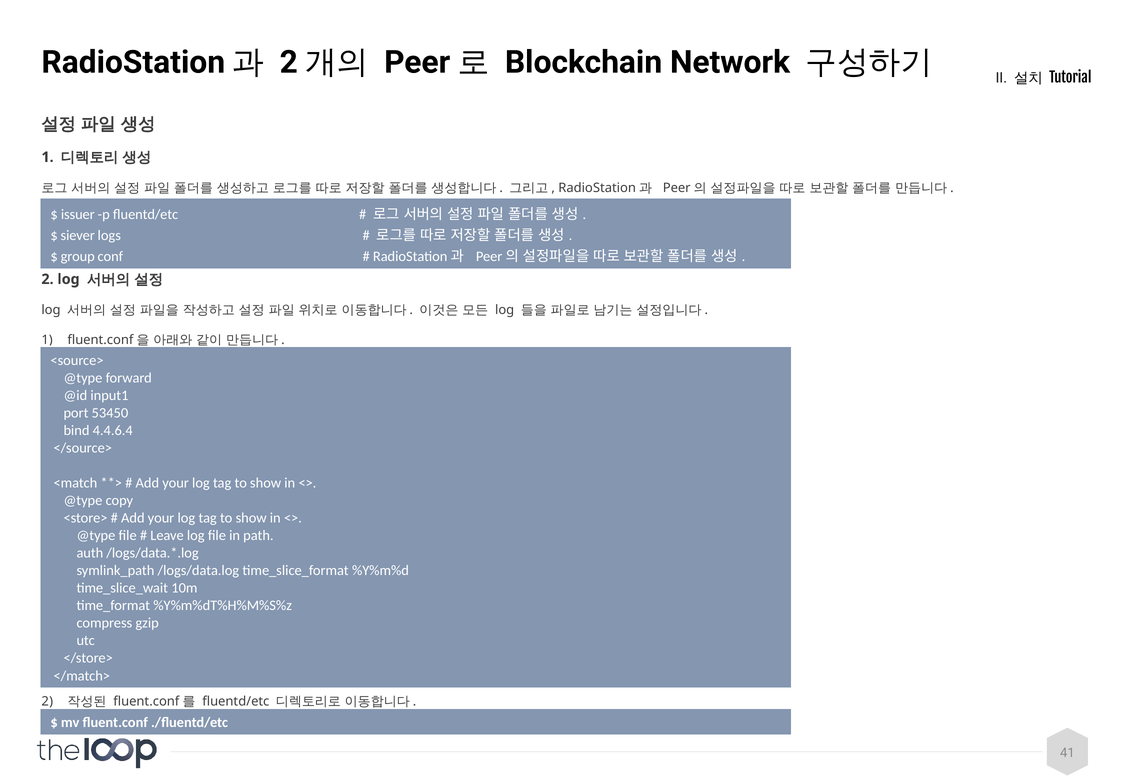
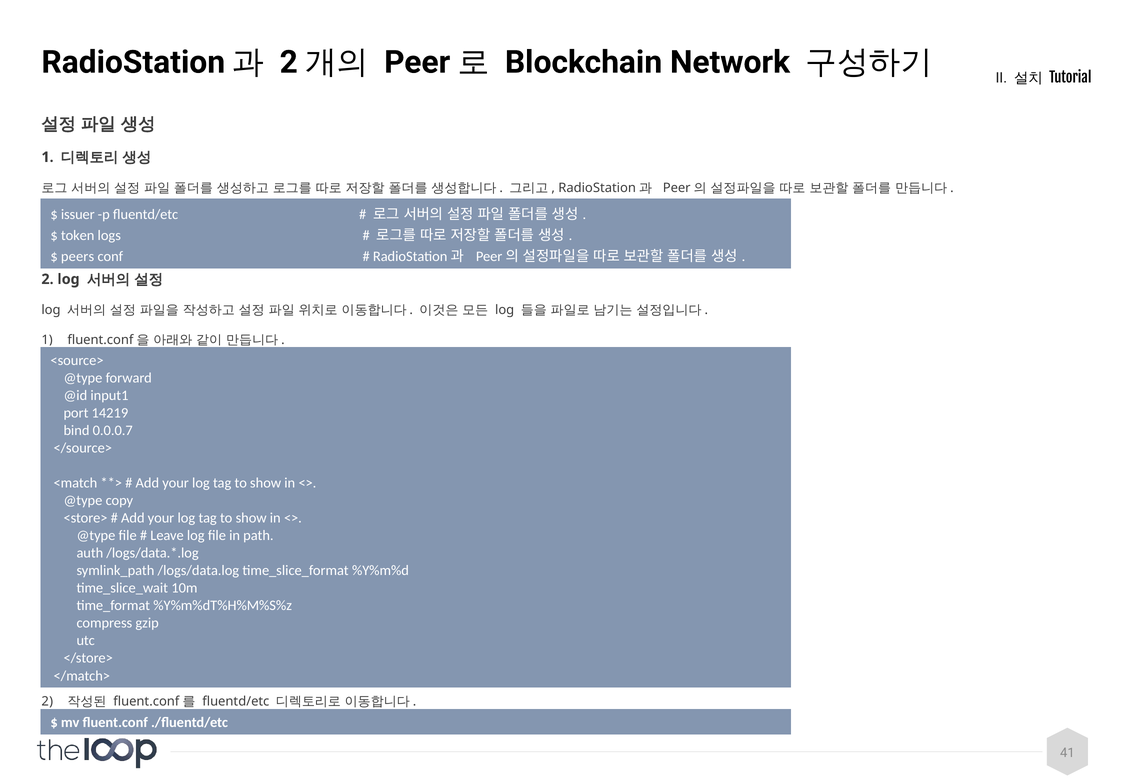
siever: siever -> token (78, 236)
group: group -> peers (78, 256)
53450: 53450 -> 14219 (110, 413)
4.4.6.4: 4.4.6.4 -> 0.0.0.7 (113, 431)
